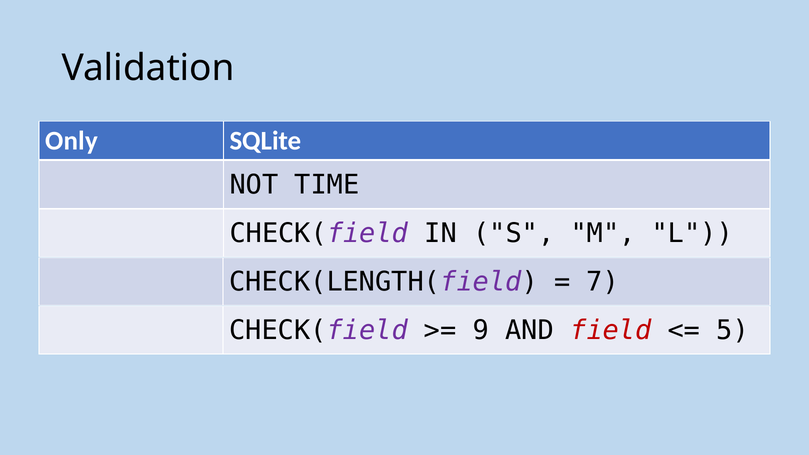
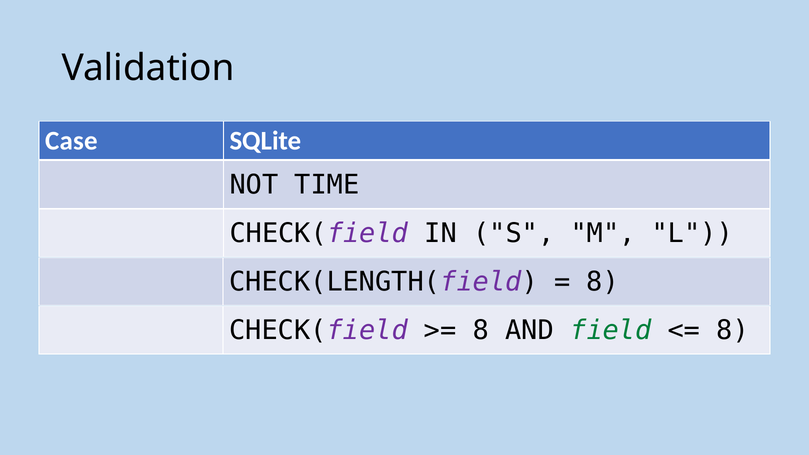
Only: Only -> Case (72, 141)
7: 7 -> 8 (603, 282)
9: 9 -> 8 (481, 331)
field colour: red -> green (611, 331)
5: 5 -> 8 (733, 331)
